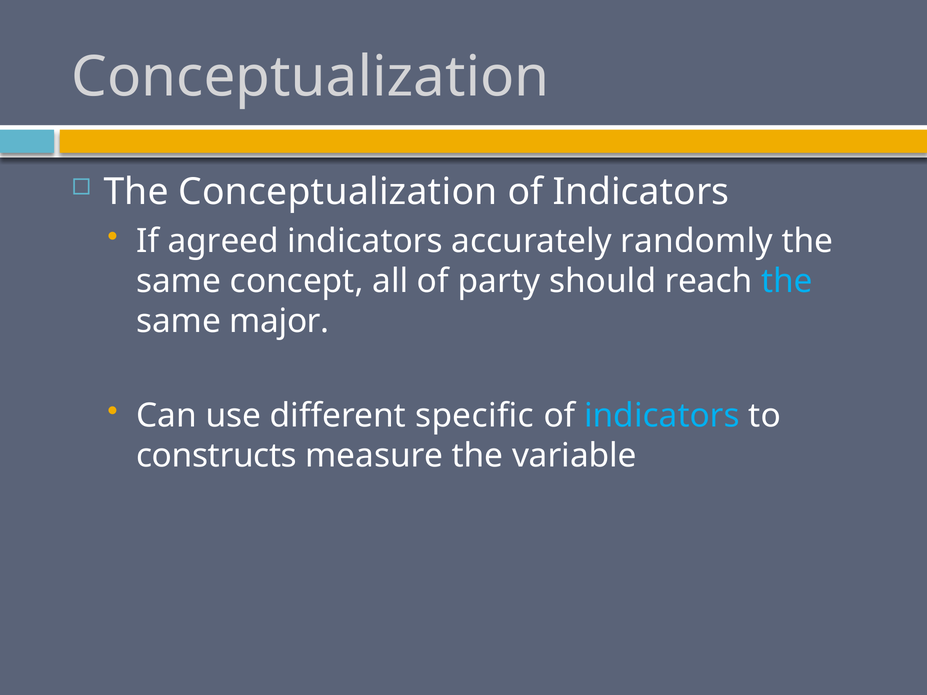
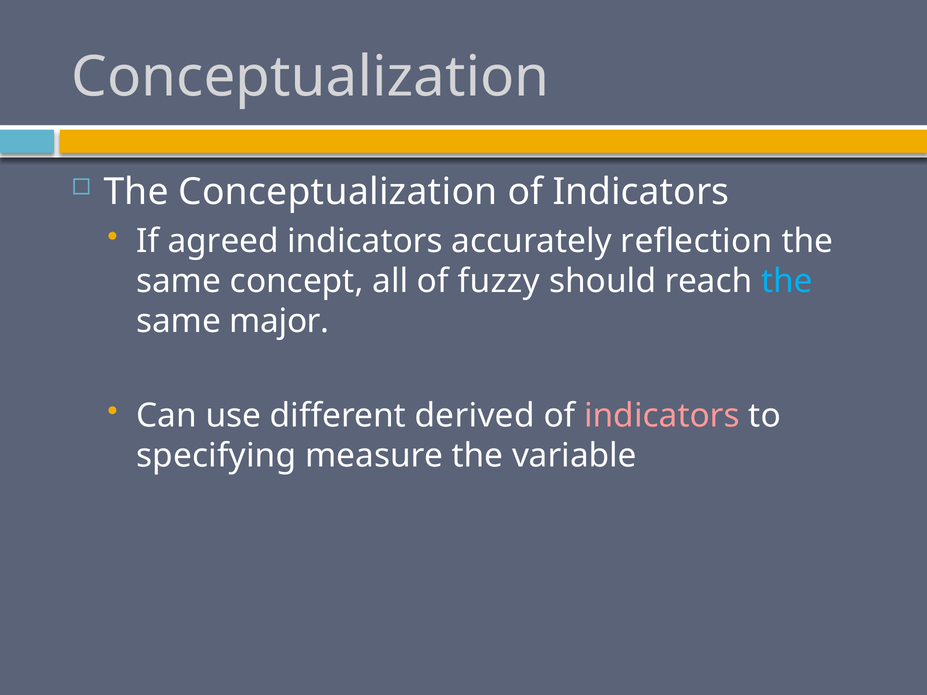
randomly: randomly -> reflection (697, 241)
party: party -> fuzzy (499, 281)
specific: specific -> derived (475, 416)
indicators colour: light blue -> pink (662, 416)
constructs: constructs -> specifying (216, 456)
